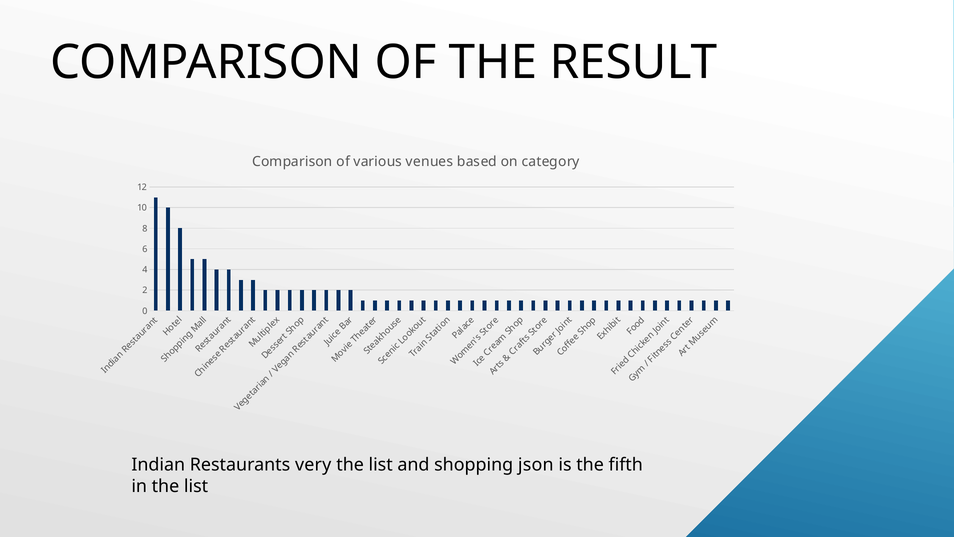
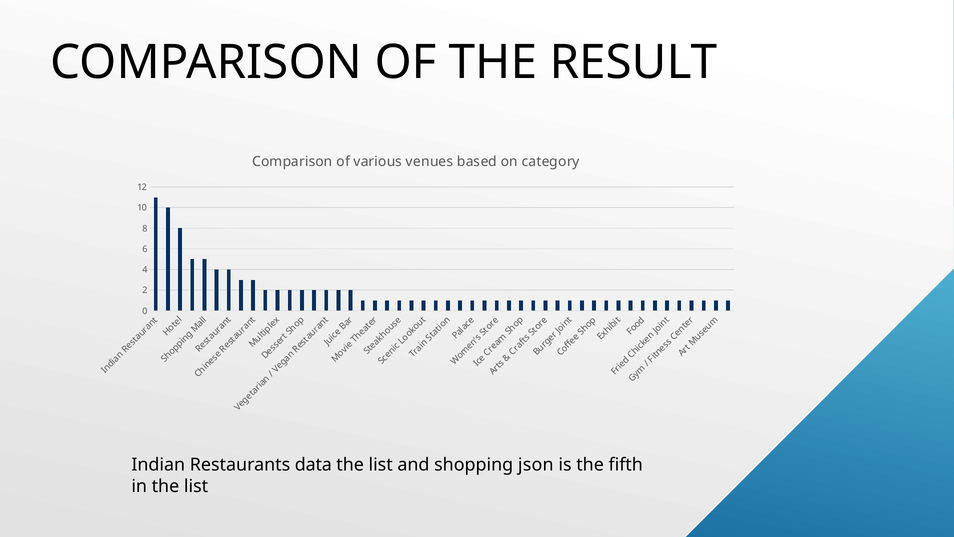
very: very -> data (313, 465)
